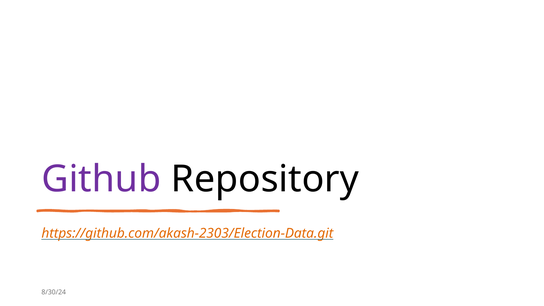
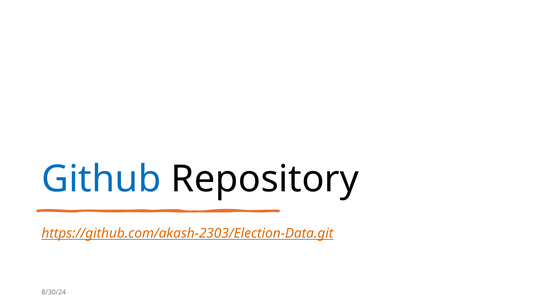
Github colour: purple -> blue (101, 179)
